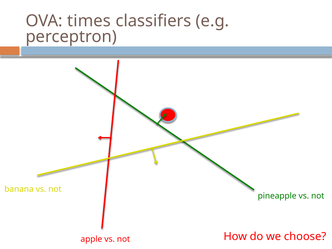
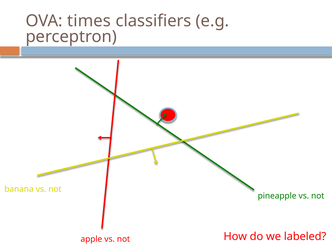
choose: choose -> labeled (305, 237)
